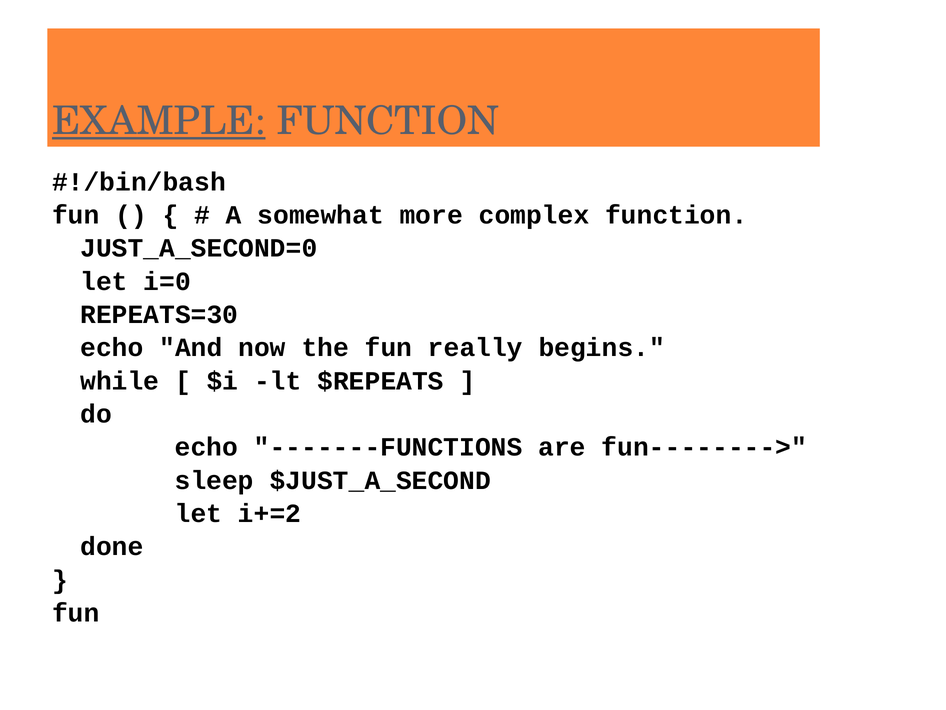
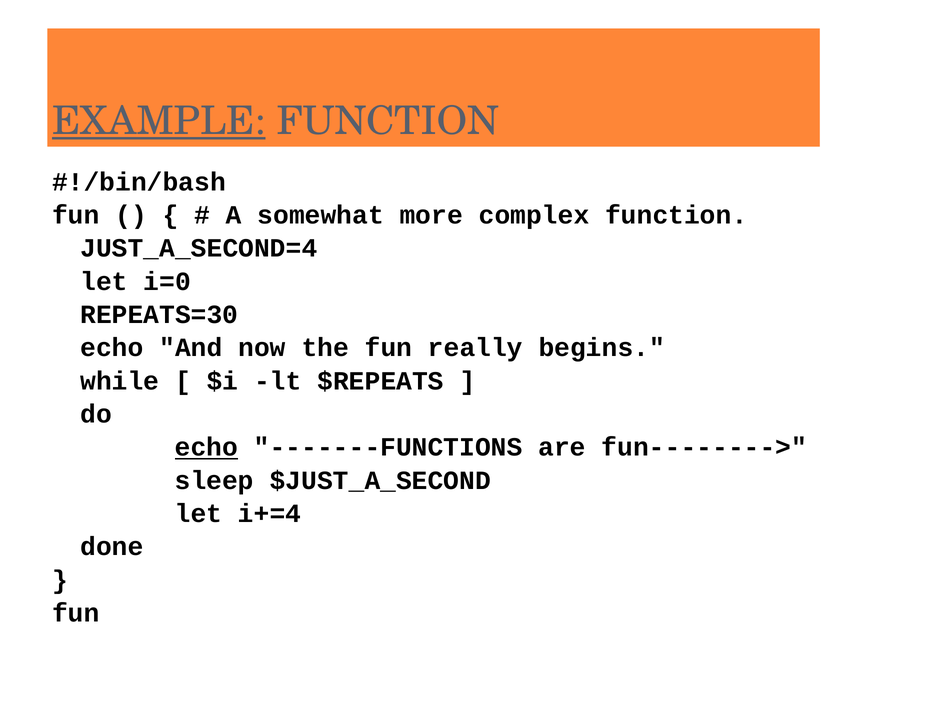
JUST_A_SECOND=0: JUST_A_SECOND=0 -> JUST_A_SECOND=4 (199, 248)
echo underline: none -> present (206, 447)
i+=2: i+=2 -> i+=4 (270, 513)
